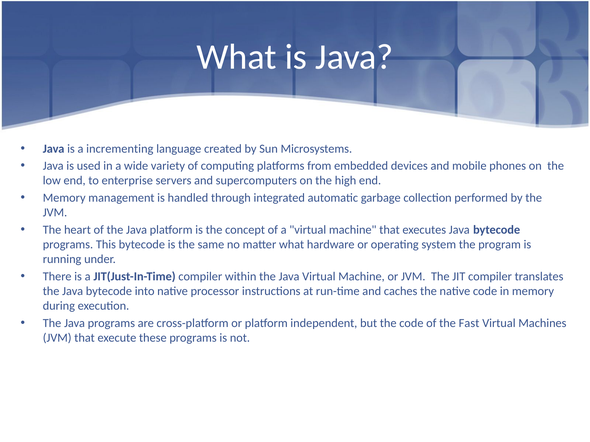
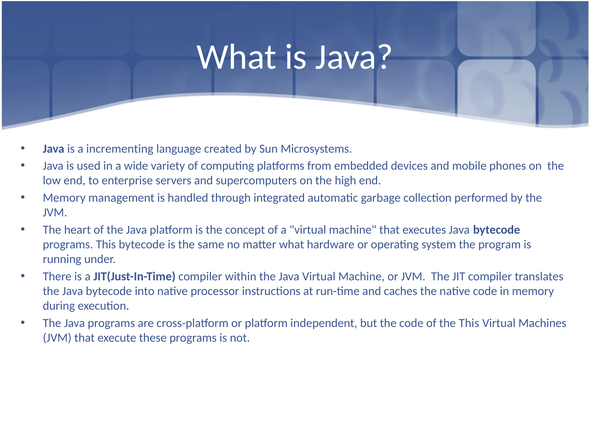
the Fast: Fast -> This (469, 323)
